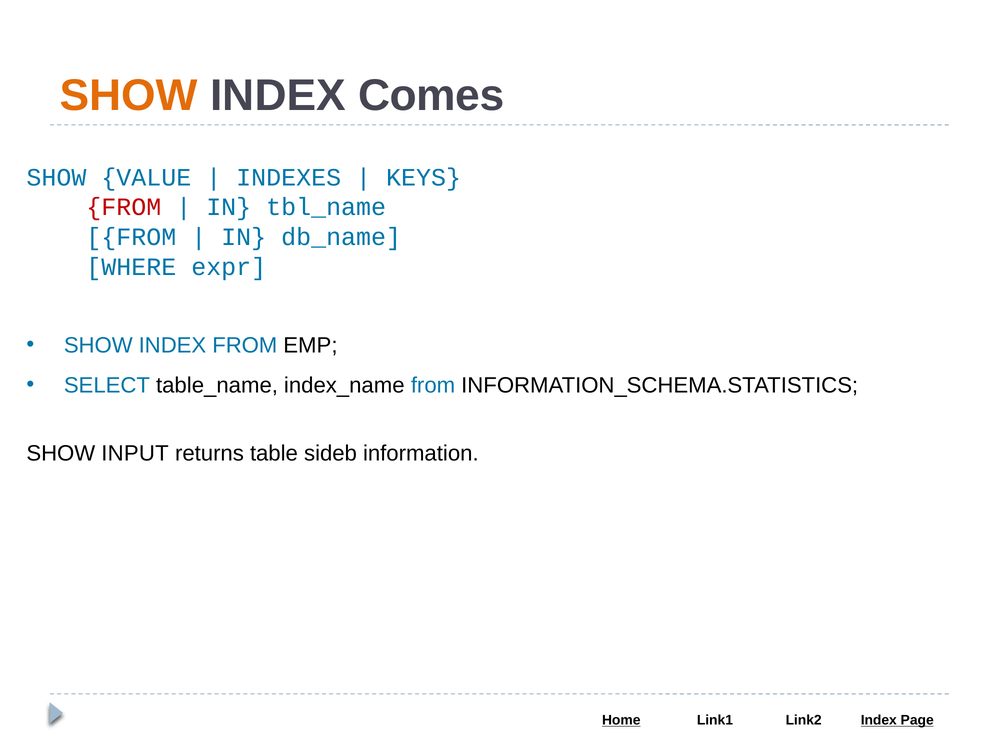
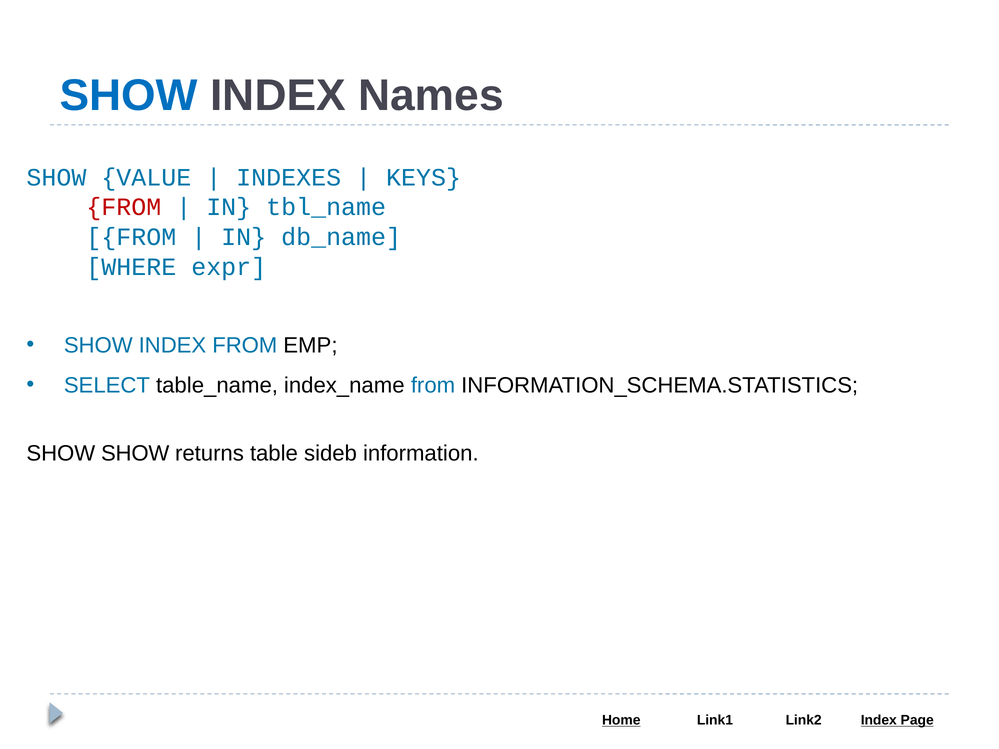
SHOW colour: orange -> blue (129, 96)
Comes: Comes -> Names (431, 96)
SHOW INPUT: INPUT -> SHOW (135, 454)
